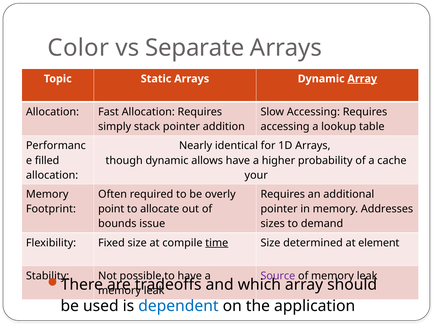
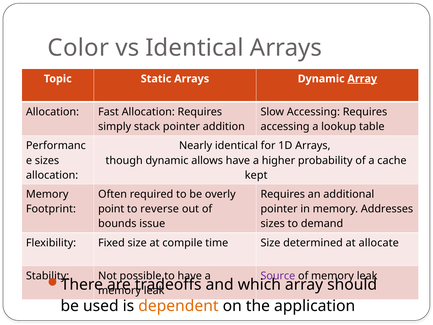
vs Separate: Separate -> Identical (195, 48)
filled: filled -> sizes (47, 160)
your: your -> kept (256, 175)
allocate: allocate -> reverse (160, 209)
time underline: present -> none (217, 243)
element: element -> allocate (379, 243)
dependent colour: blue -> orange (178, 306)
